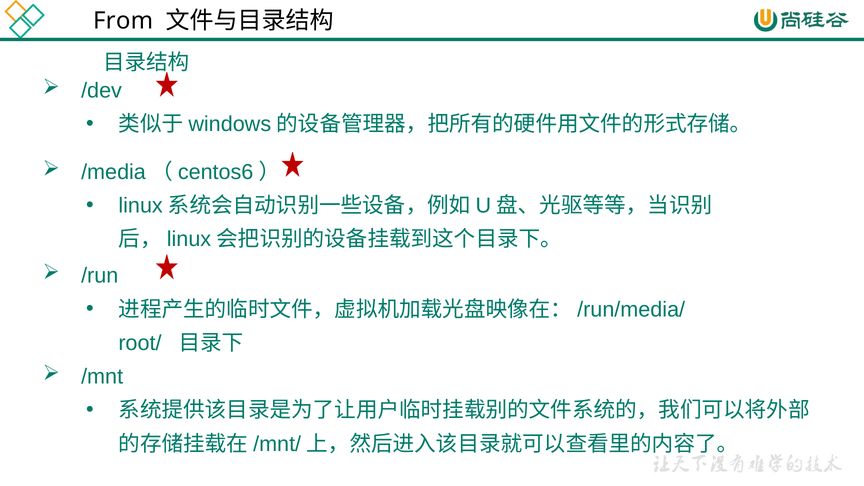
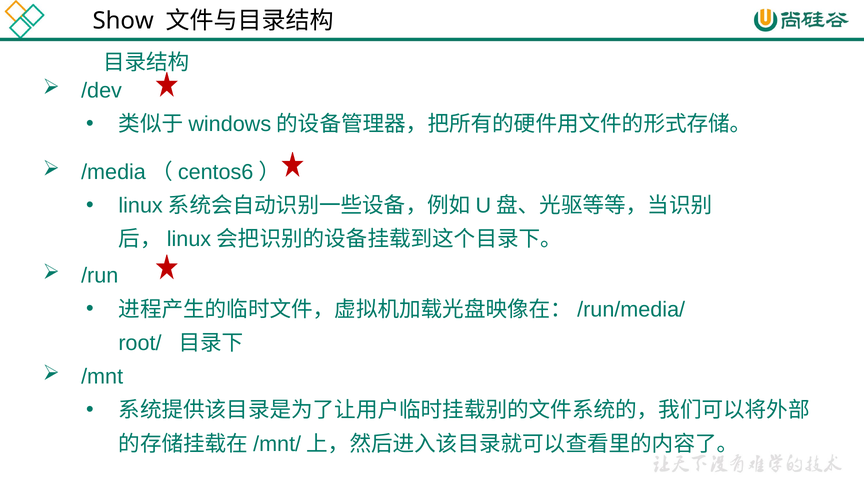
From: From -> Show (123, 21)
